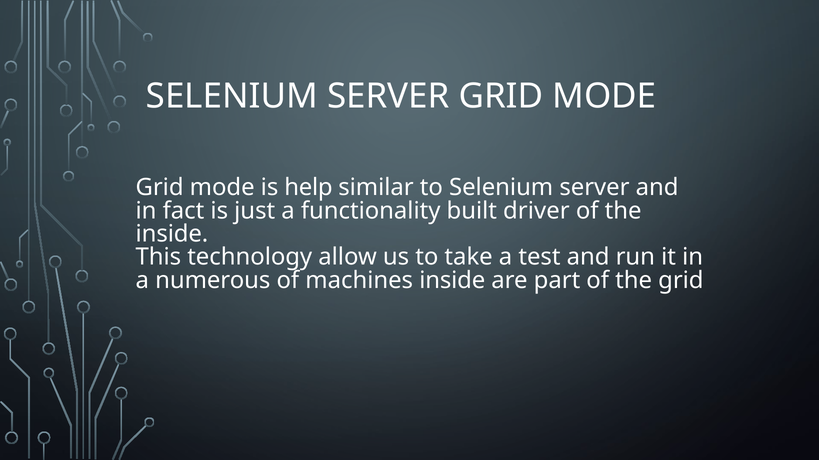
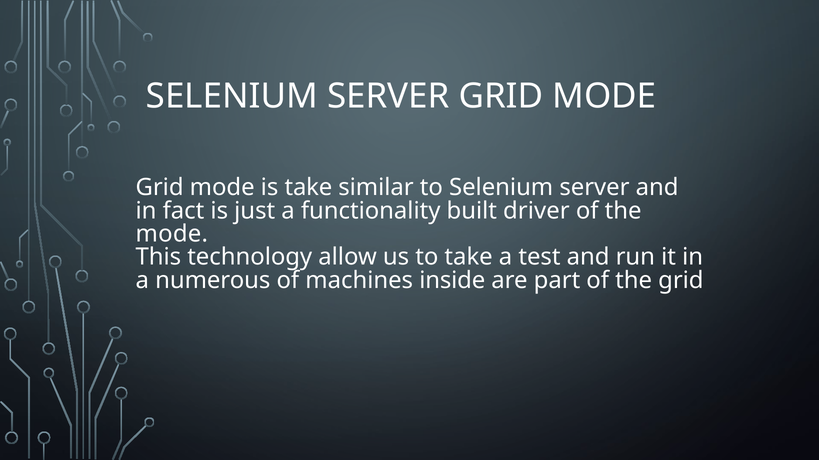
is help: help -> take (308, 188)
inside: inside -> mode (172, 234)
